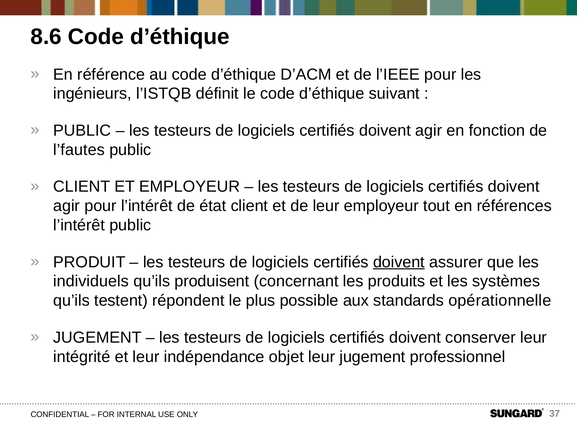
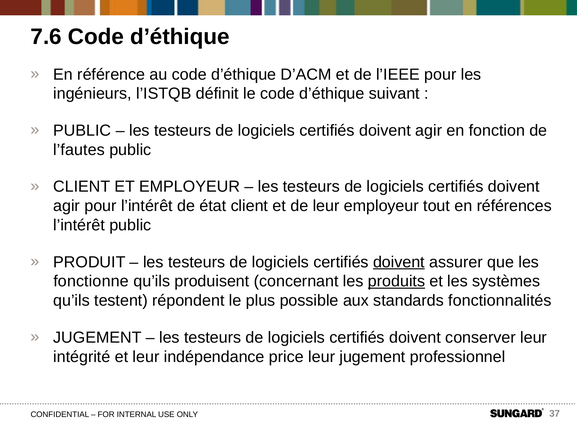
8.6: 8.6 -> 7.6 (46, 37)
individuels: individuels -> fonctionne (91, 281)
produits underline: none -> present (397, 281)
opérationnelle: opérationnelle -> fonctionnalités (500, 300)
objet: objet -> price (286, 357)
